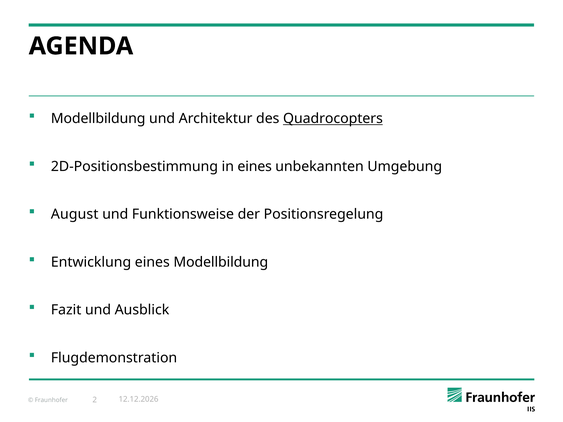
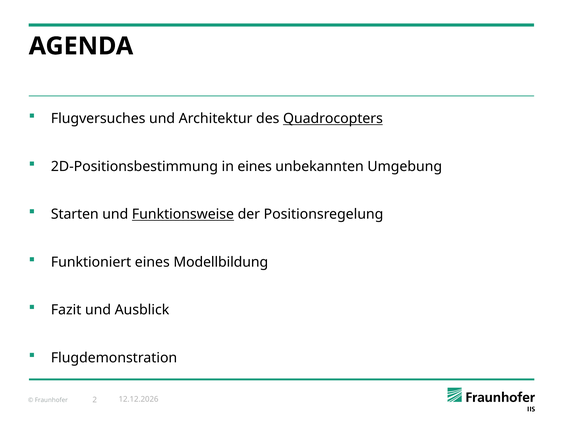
Modellbildung: Modellbildung -> Flugversuches (98, 119)
August: August -> Starten (75, 214)
Funktionsweise underline: none -> present (183, 214)
Entwicklung: Entwicklung -> Funktioniert (91, 262)
